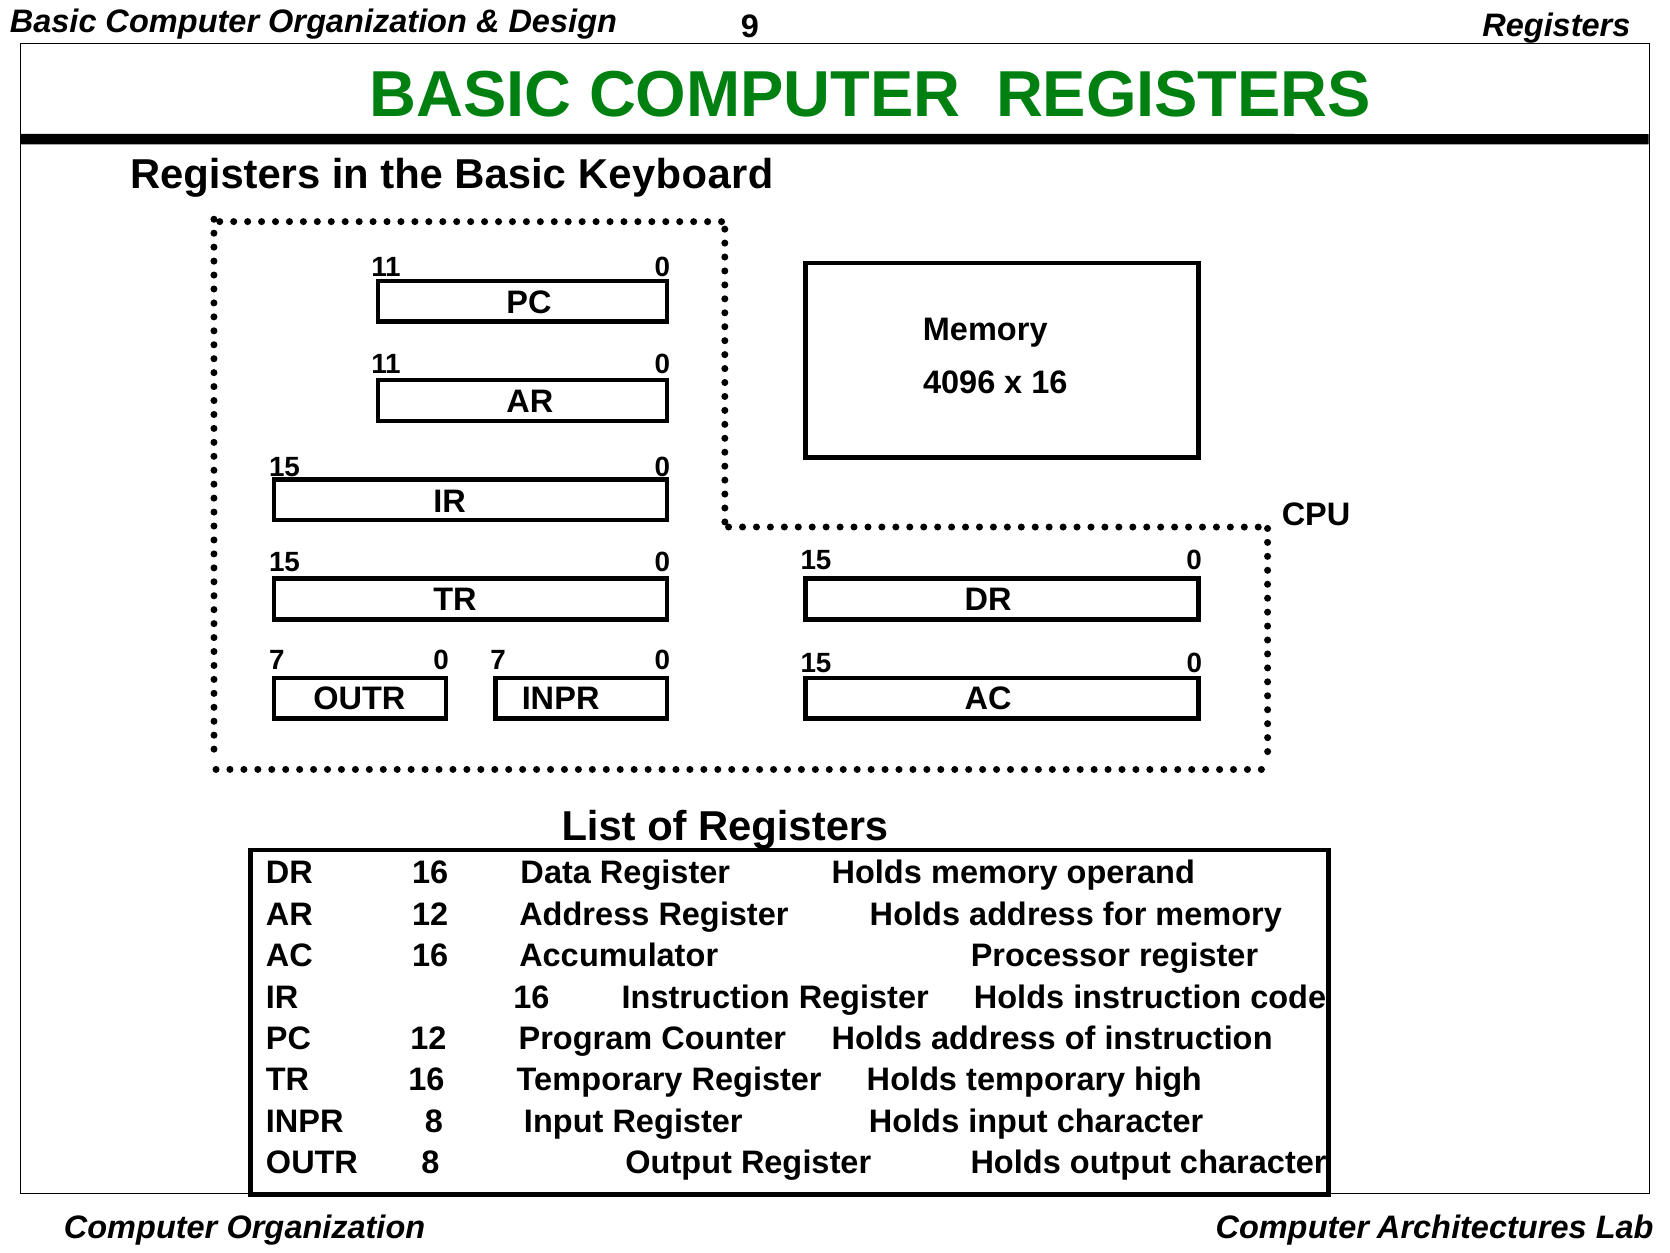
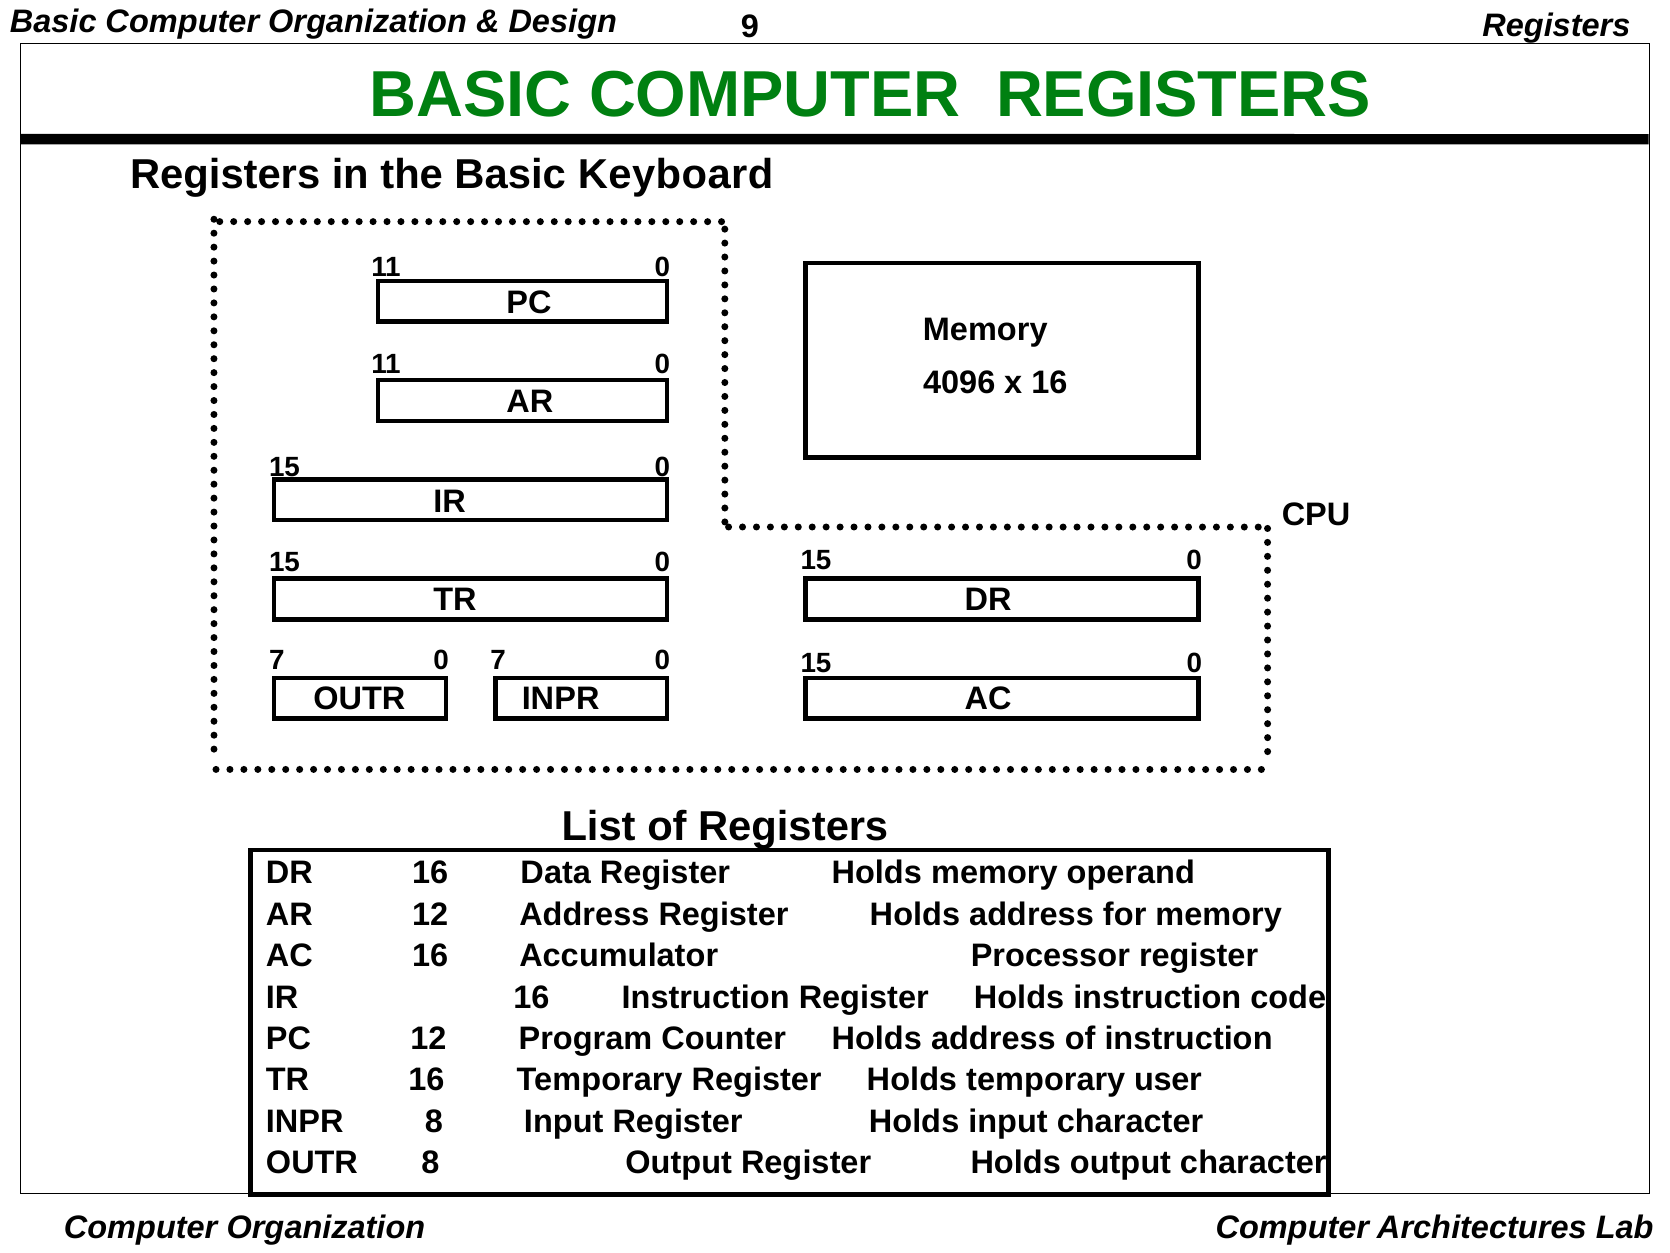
high: high -> user (1168, 1080)
